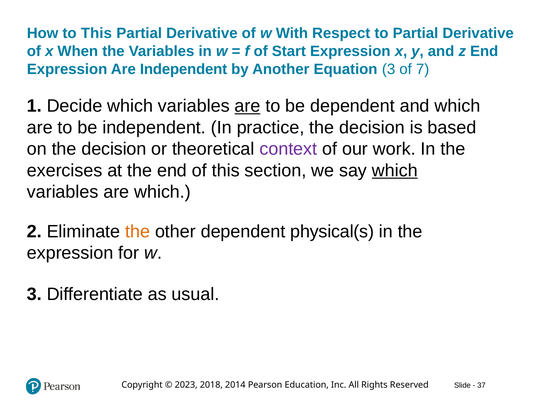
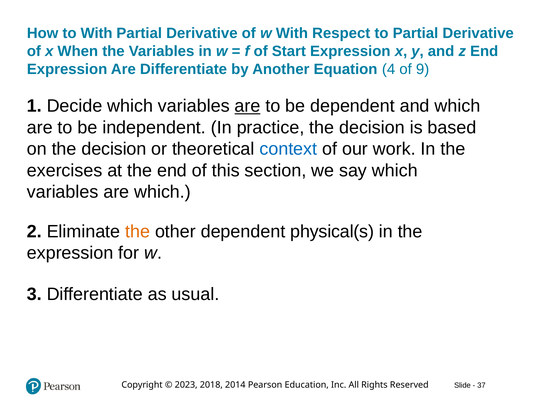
to This: This -> With (97, 33)
Are Independent: Independent -> Differentiate (183, 69)
Equation 3: 3 -> 4 (389, 69)
7: 7 -> 9 (423, 69)
context colour: purple -> blue (288, 149)
which underline: present -> none (395, 170)
